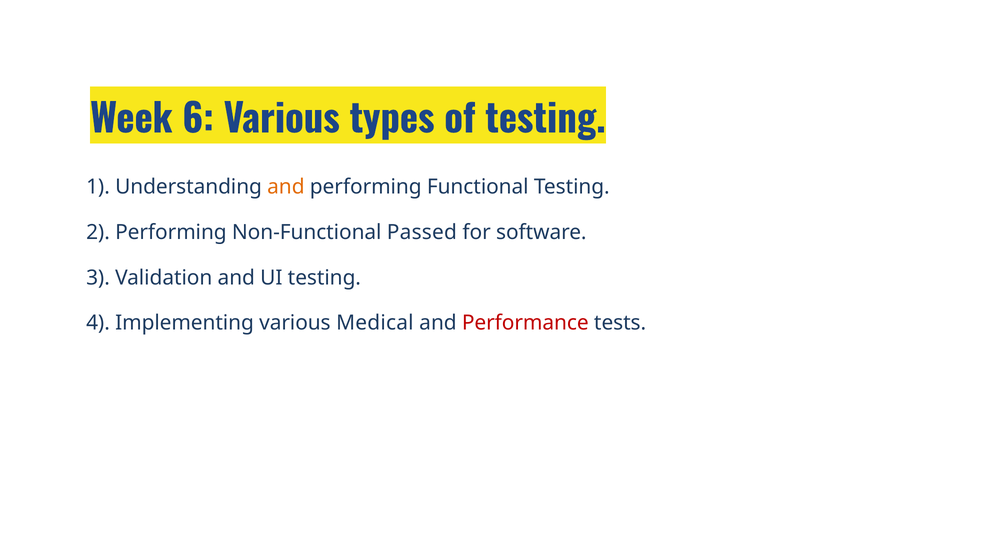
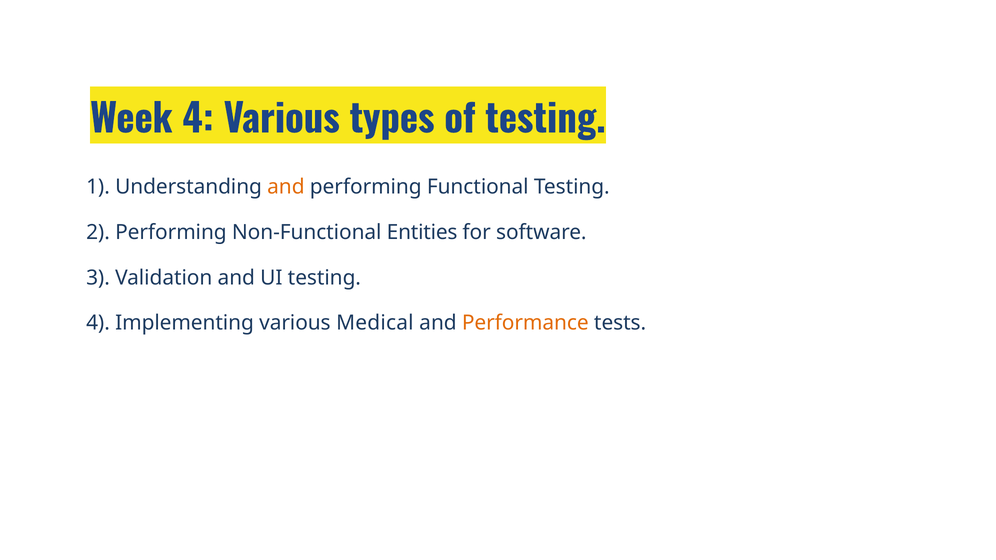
Week 6: 6 -> 4 (198, 120)
Passed: Passed -> Entities (422, 232)
Performance colour: red -> orange (525, 323)
